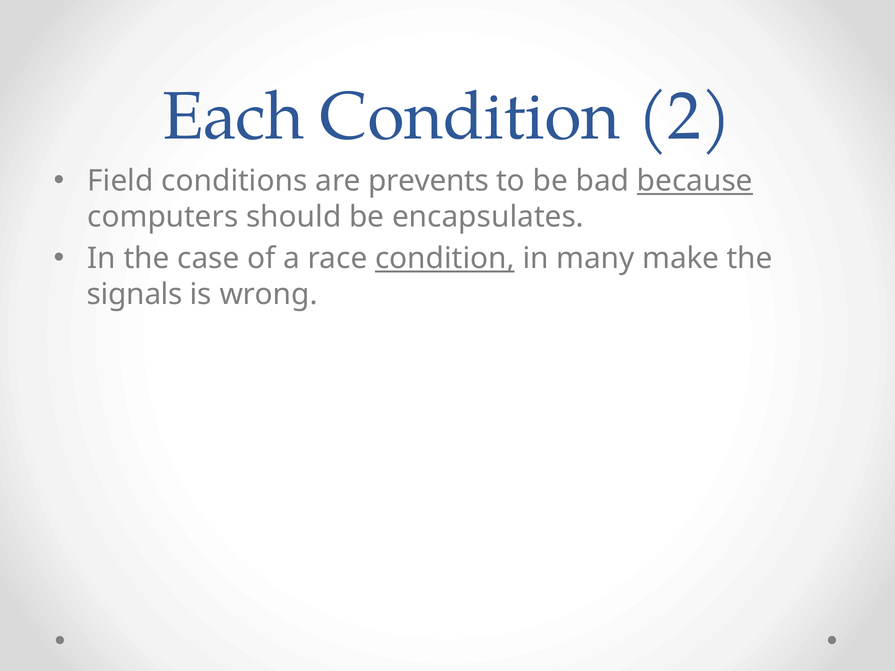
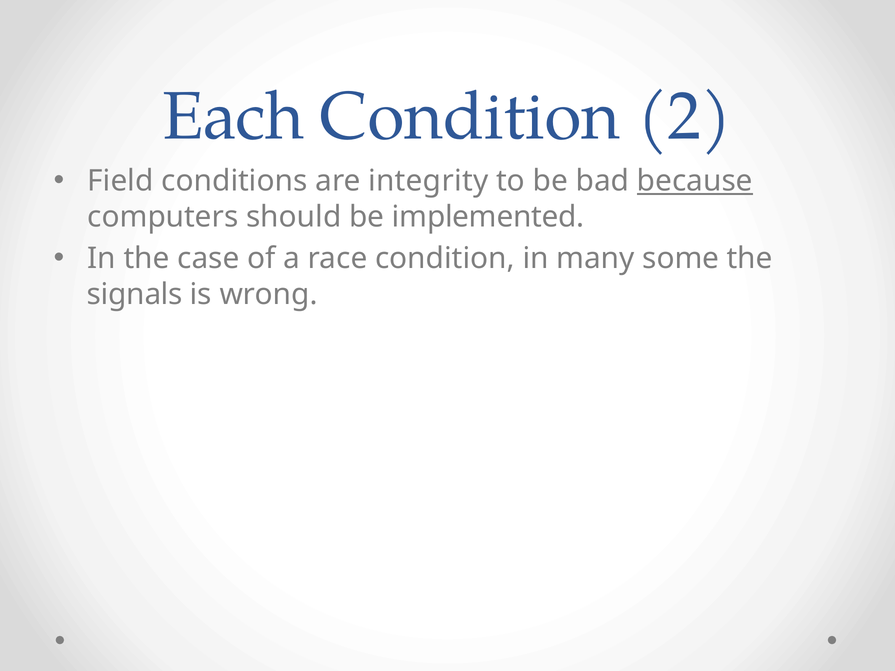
prevents: prevents -> integrity (428, 181)
encapsulates: encapsulates -> implemented (488, 217)
condition underline: present -> none (445, 259)
make: make -> some (681, 259)
